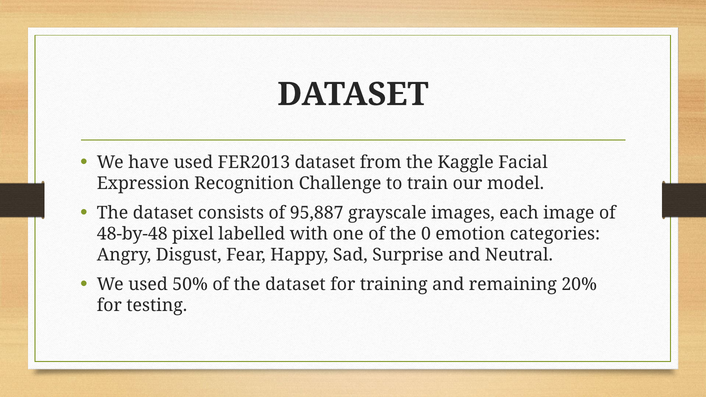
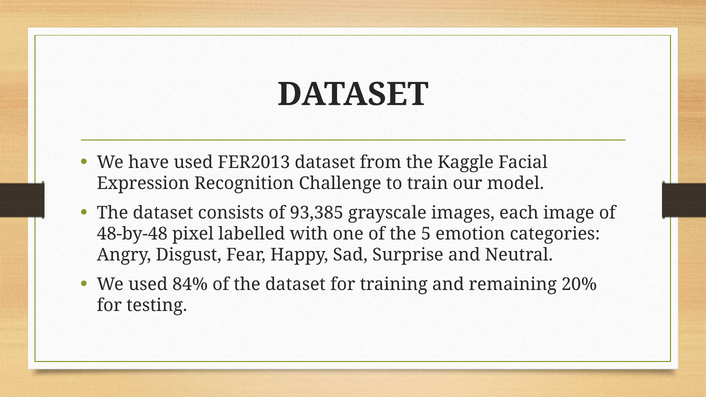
95,887: 95,887 -> 93,385 (317, 213)
0: 0 -> 5 (426, 234)
50%: 50% -> 84% (190, 284)
